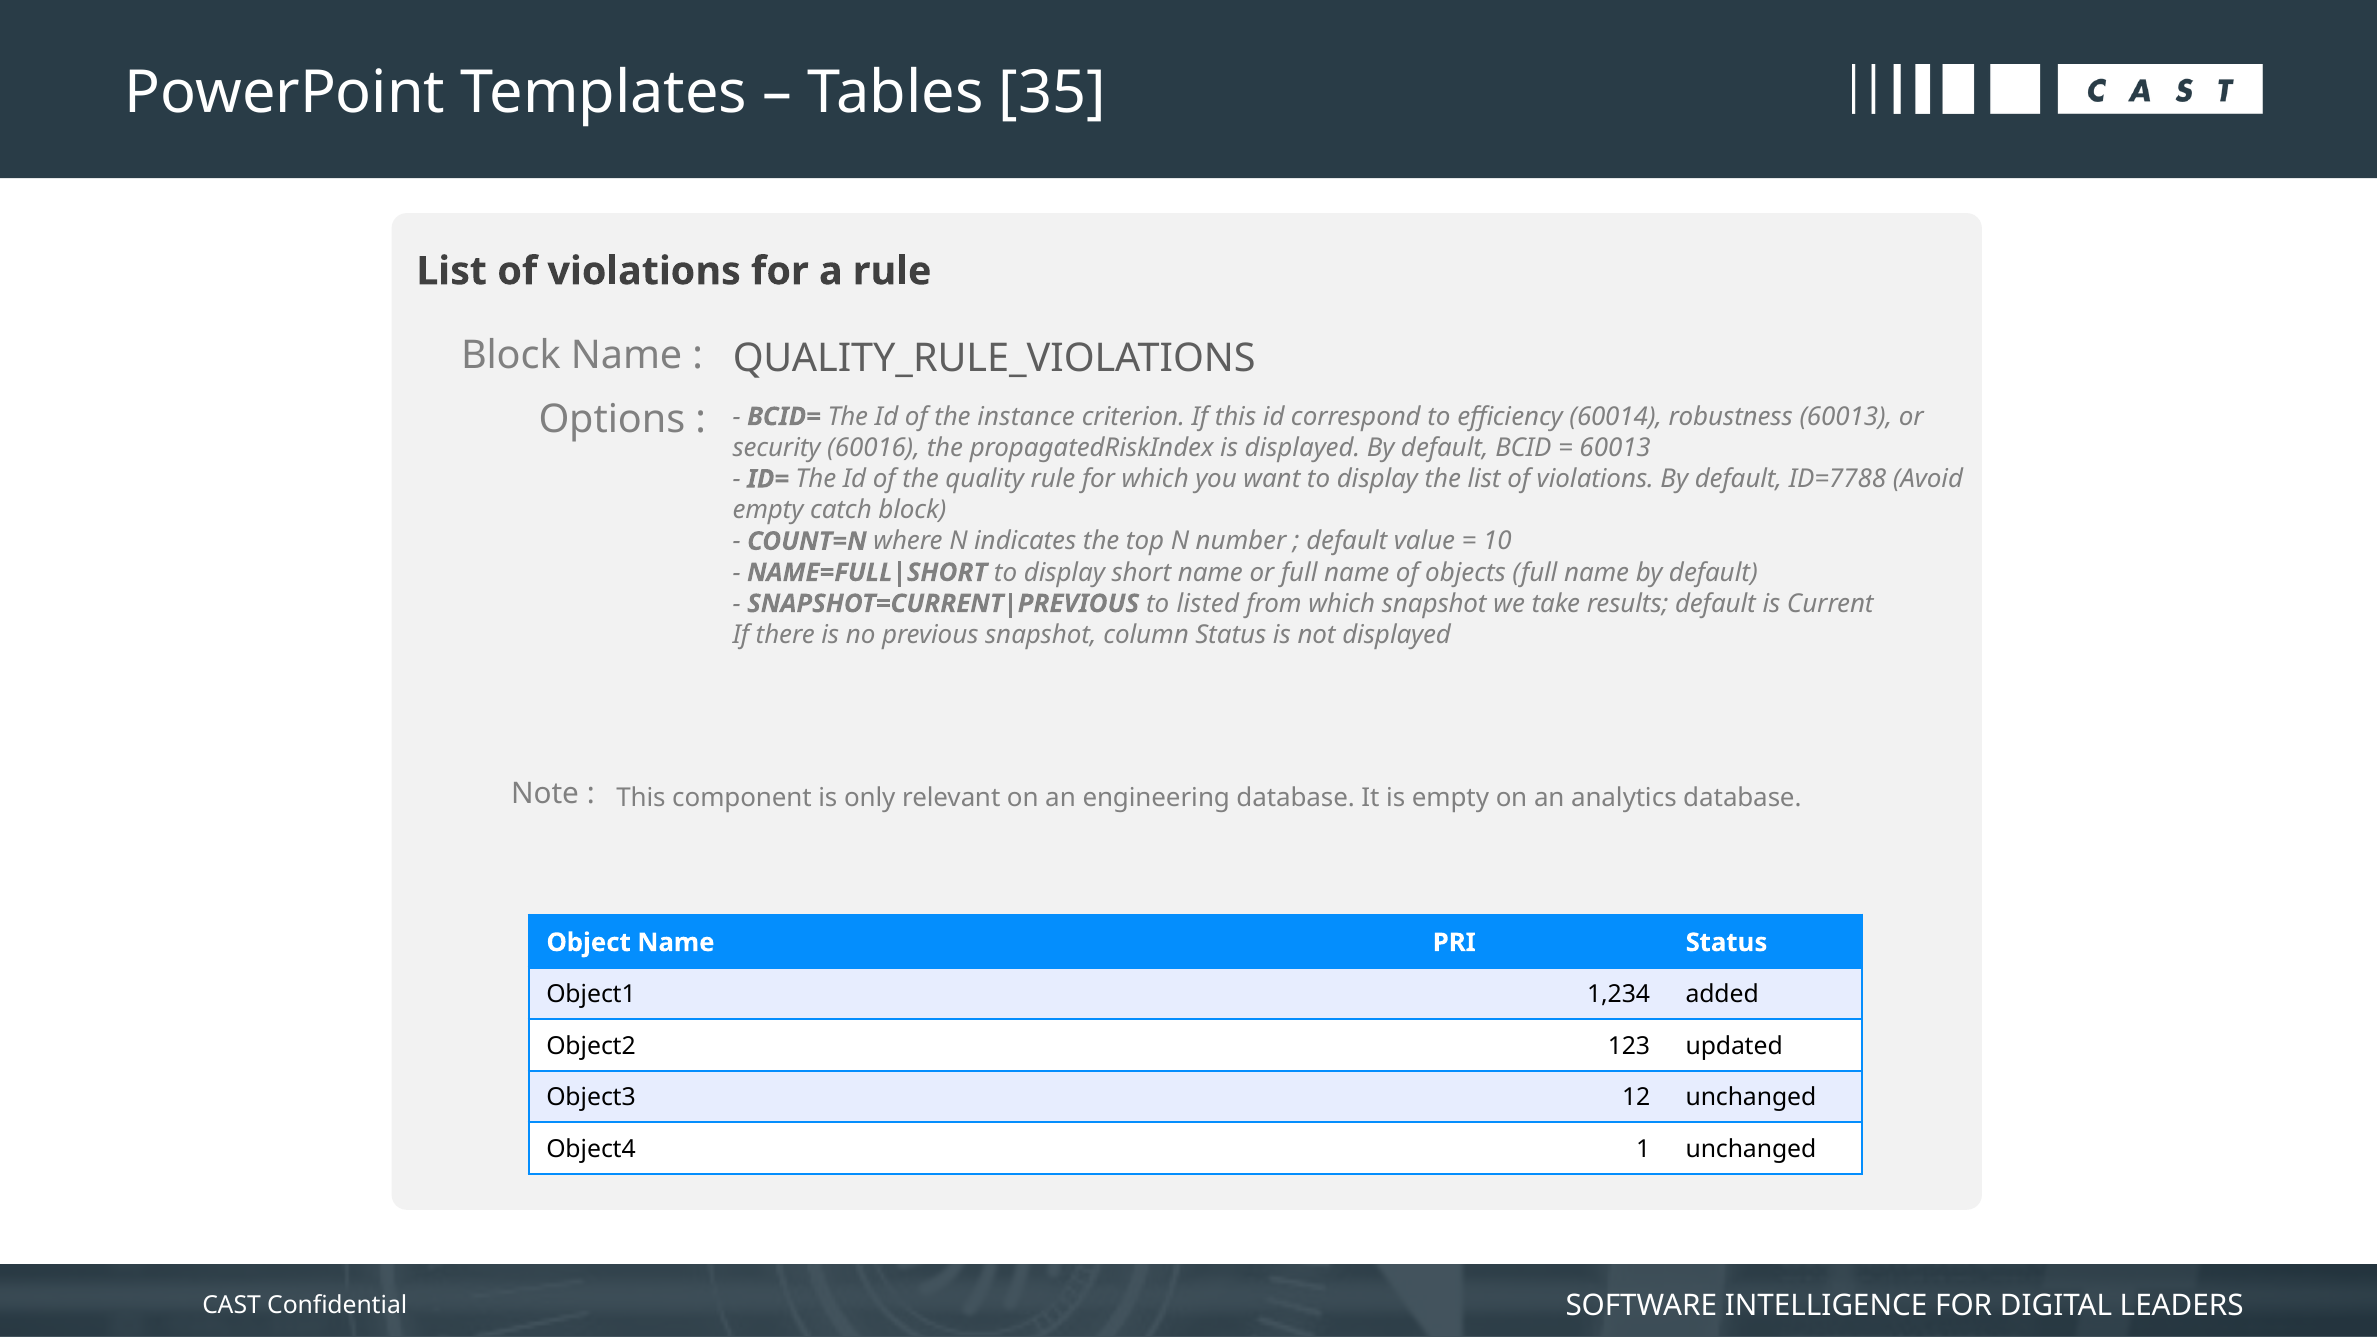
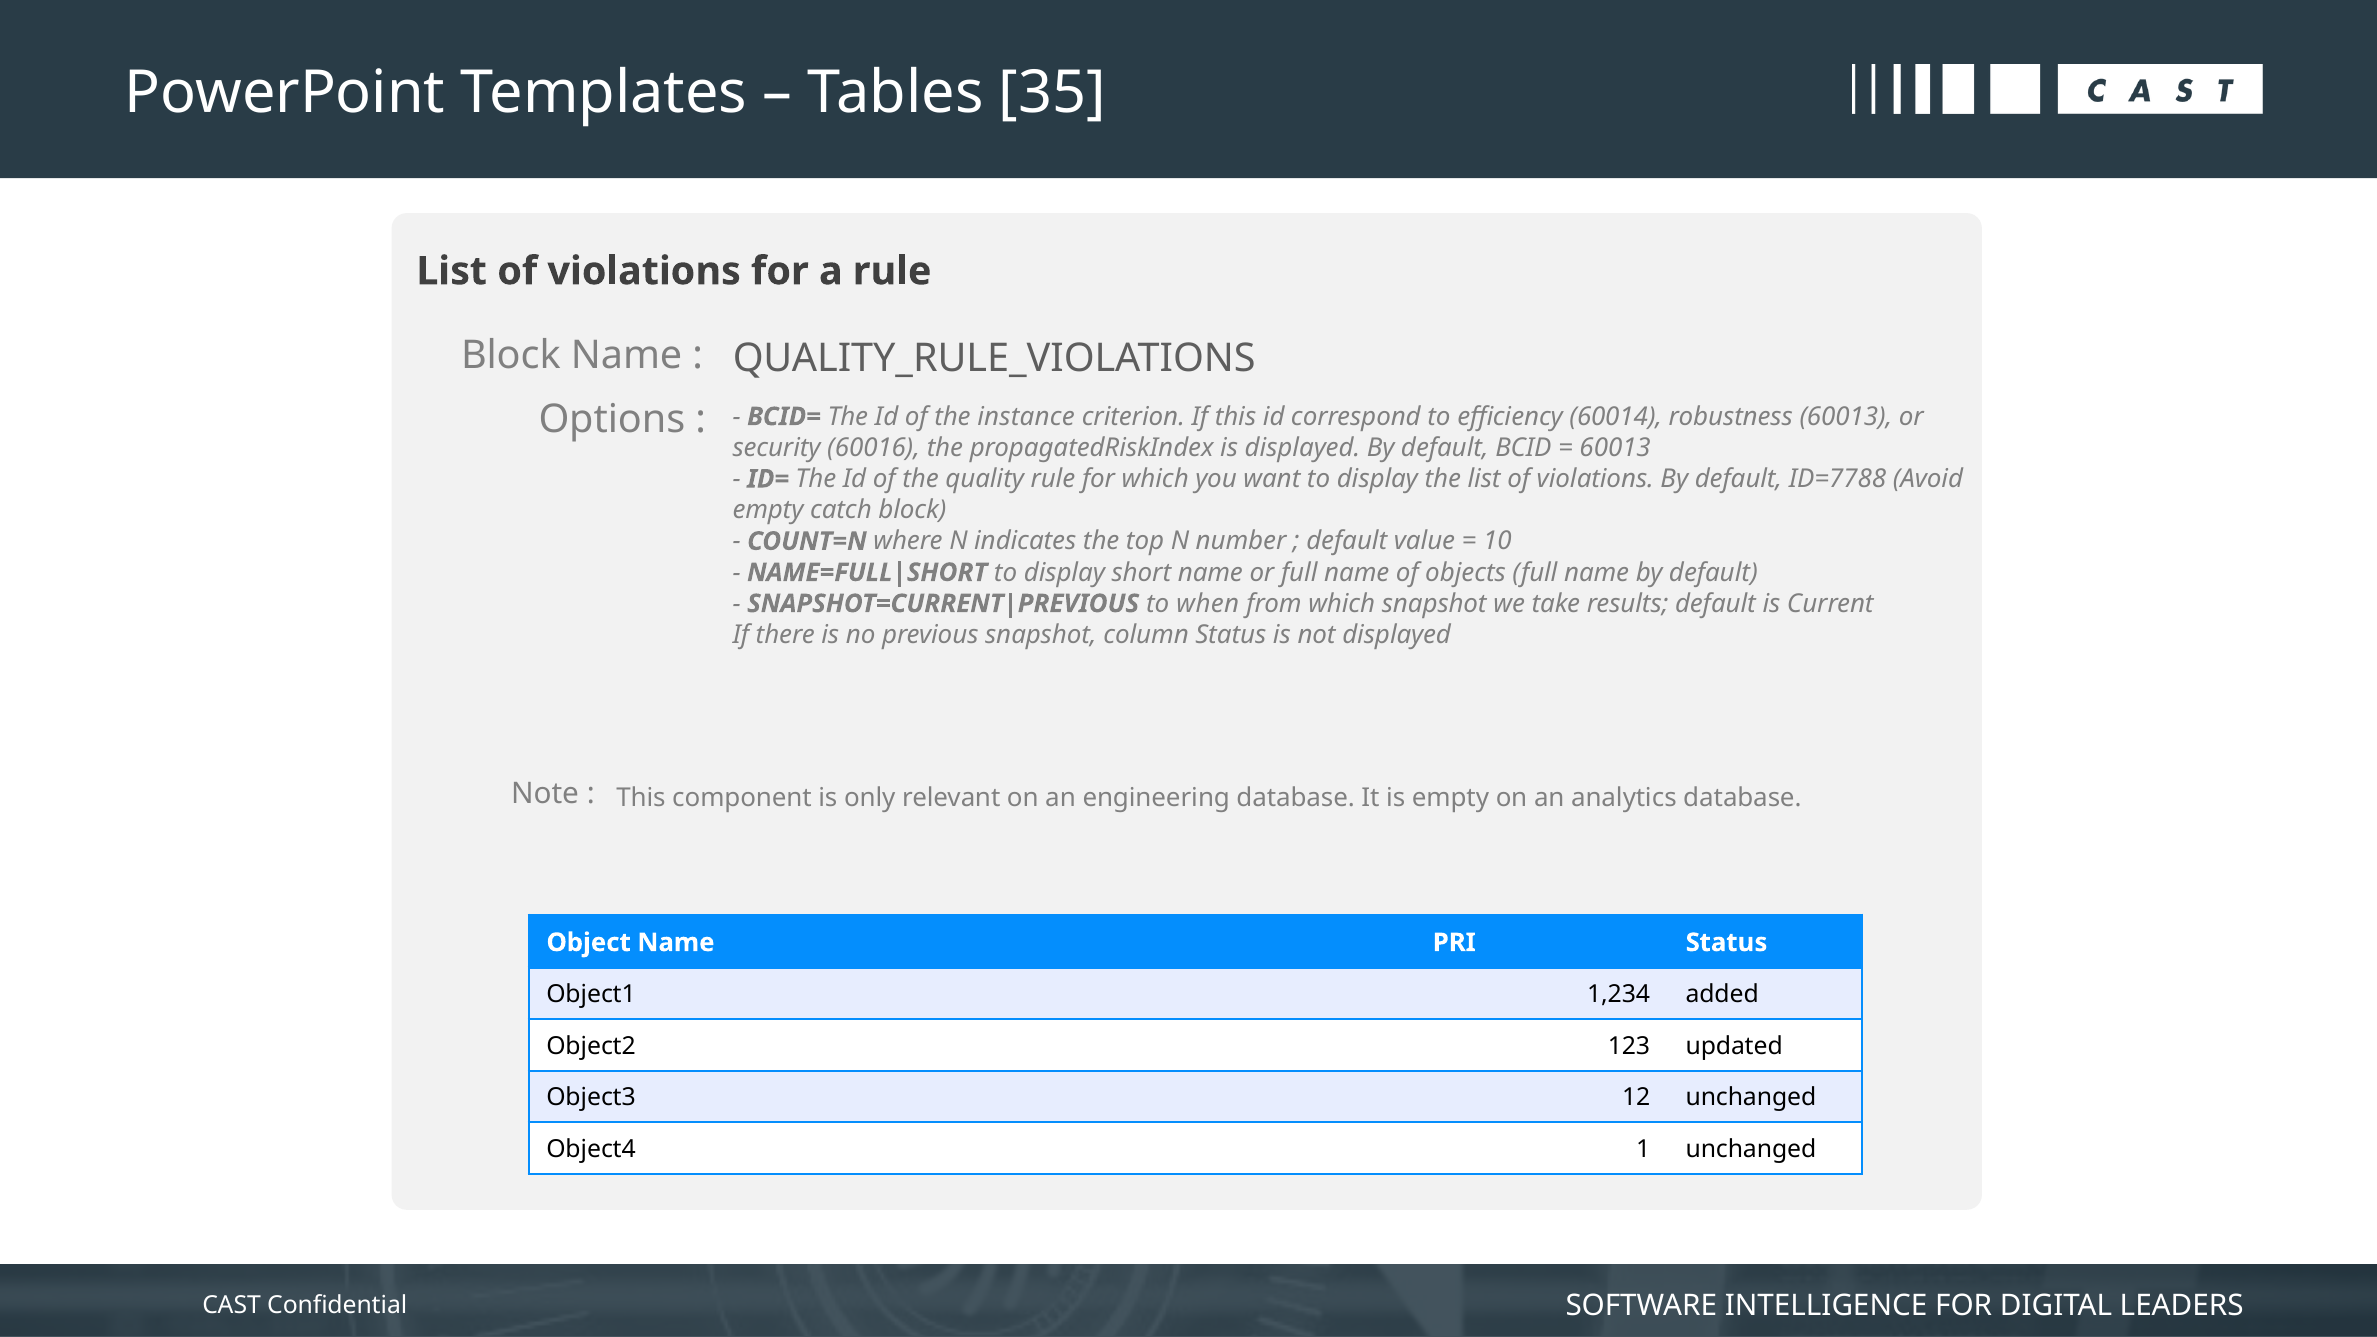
listed: listed -> when (1208, 604)
